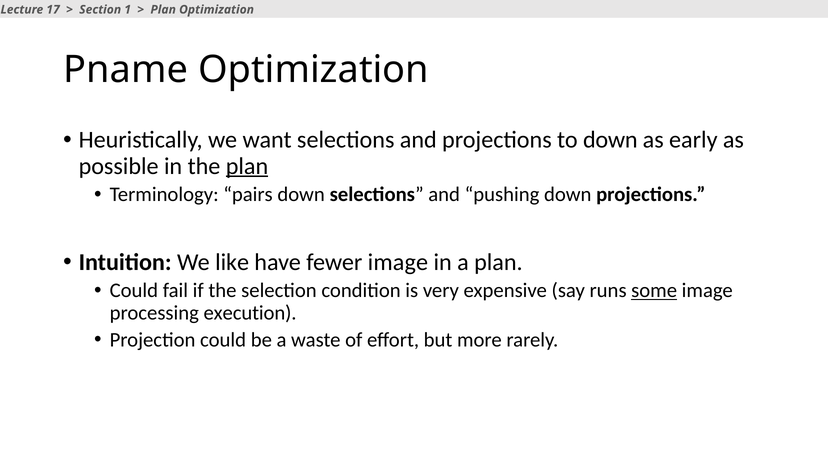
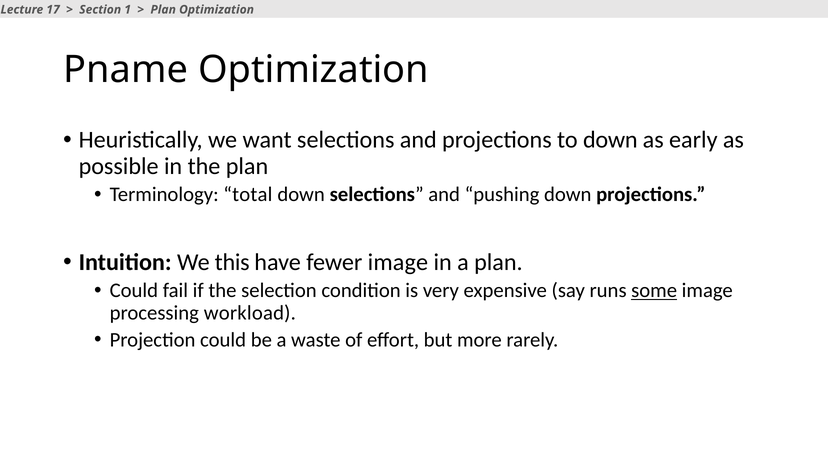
plan underline: present -> none (247, 166)
pairs: pairs -> total (248, 195)
like: like -> this (232, 262)
execution: execution -> workload (250, 313)
